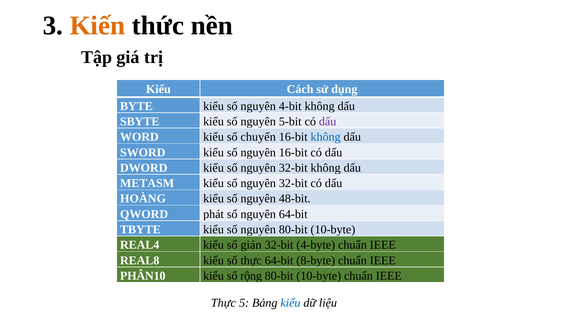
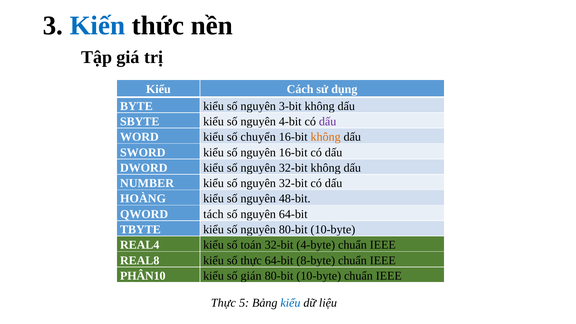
Kiến colour: orange -> blue (97, 26)
4-bit: 4-bit -> 3-bit (290, 106)
5-bit: 5-bit -> 4-bit (290, 122)
không colour: blue -> orange (326, 137)
METASM: METASM -> NUMBER (147, 183)
phát: phát -> tách (213, 214)
gián: gián -> toán (251, 245)
rộng: rộng -> gián (251, 276)
